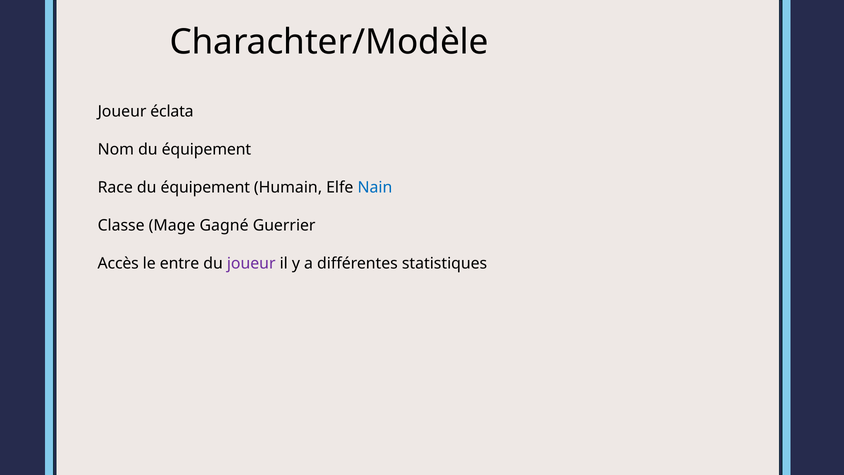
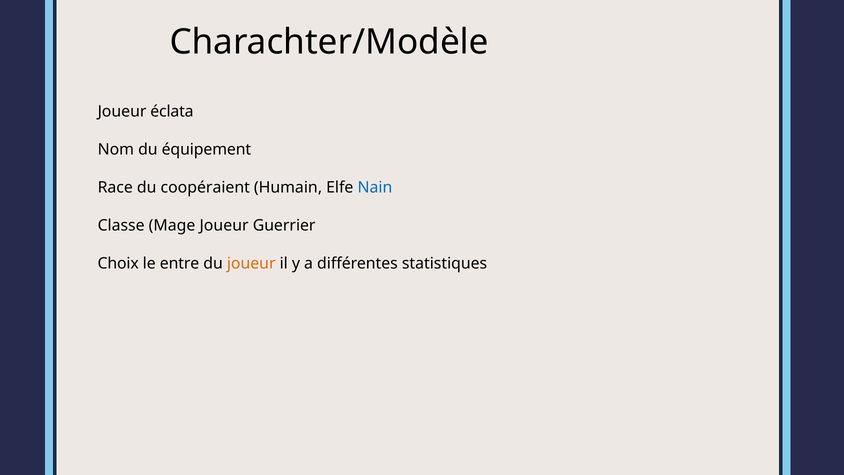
Race du équipement: équipement -> coopéraient (205, 187)
Mage Gagné: Gagné -> Joueur (224, 225)
Accès: Accès -> Choix (118, 263)
joueur colour: purple -> orange (251, 263)
